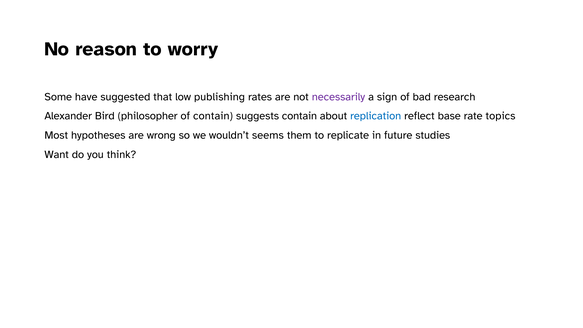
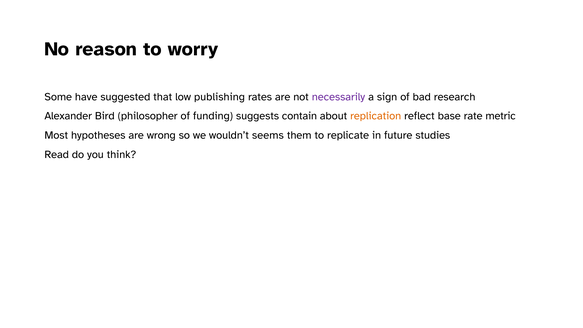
of contain: contain -> funding (213, 116)
replication colour: blue -> orange (376, 116)
topics: topics -> metric (501, 116)
Want: Want -> Read (57, 154)
